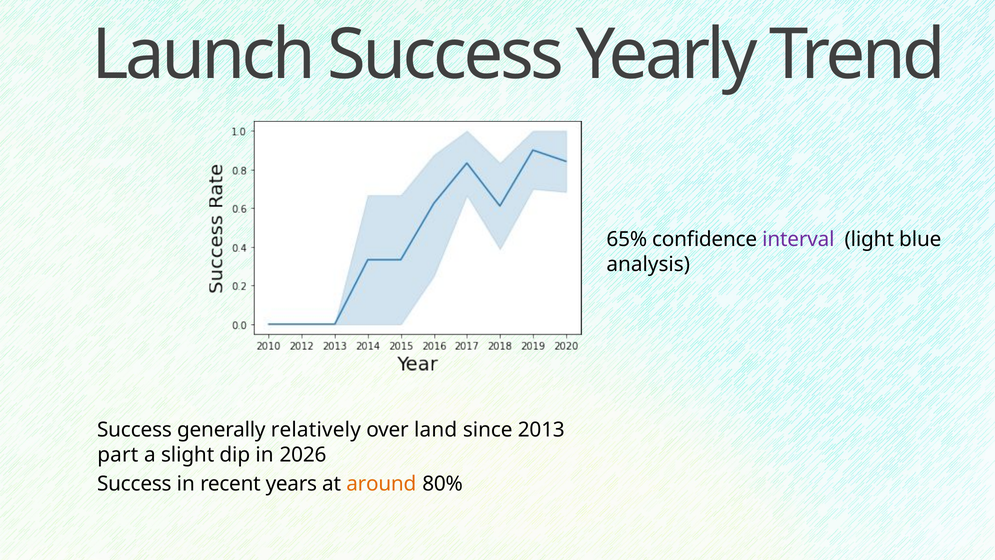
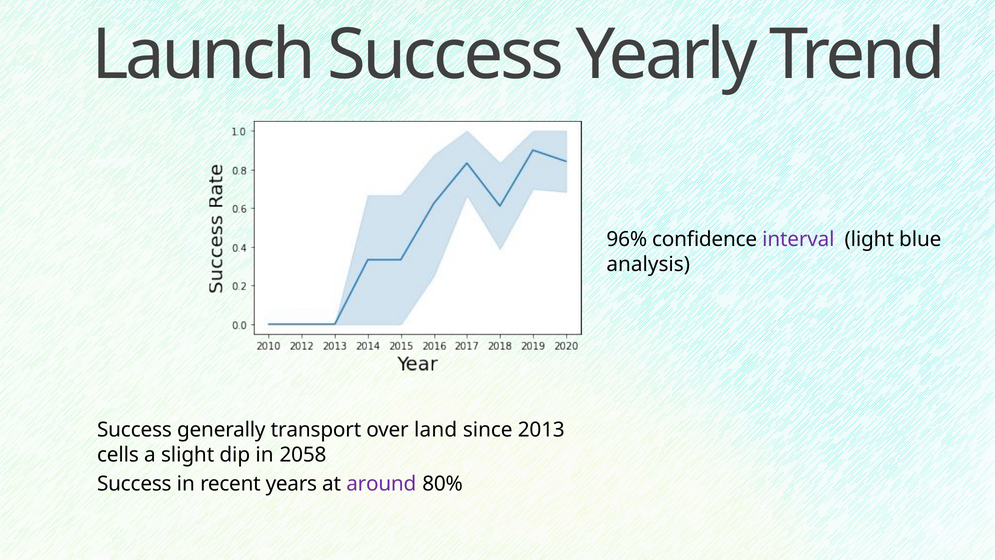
65%: 65% -> 96% (627, 239)
relatively: relatively -> transport (316, 430)
part: part -> cells (118, 455)
2026: 2026 -> 2058 (303, 455)
around colour: orange -> purple (381, 484)
